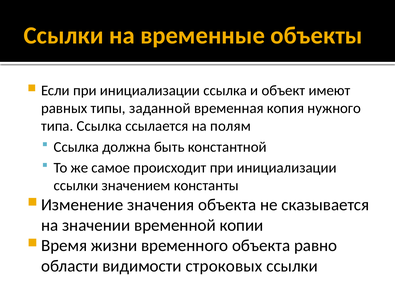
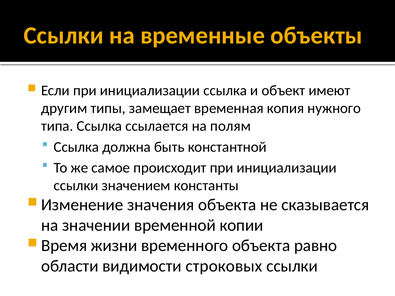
равных: равных -> другим (64, 108)
заданной: заданной -> замещает (160, 108)
